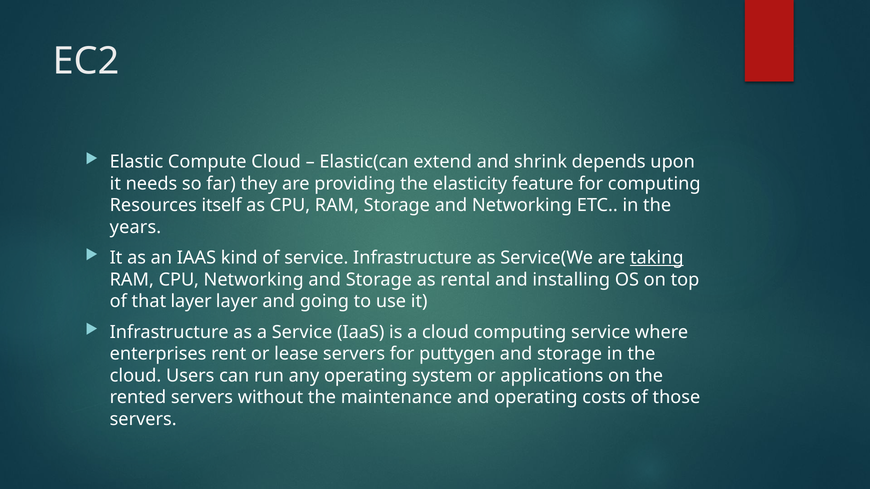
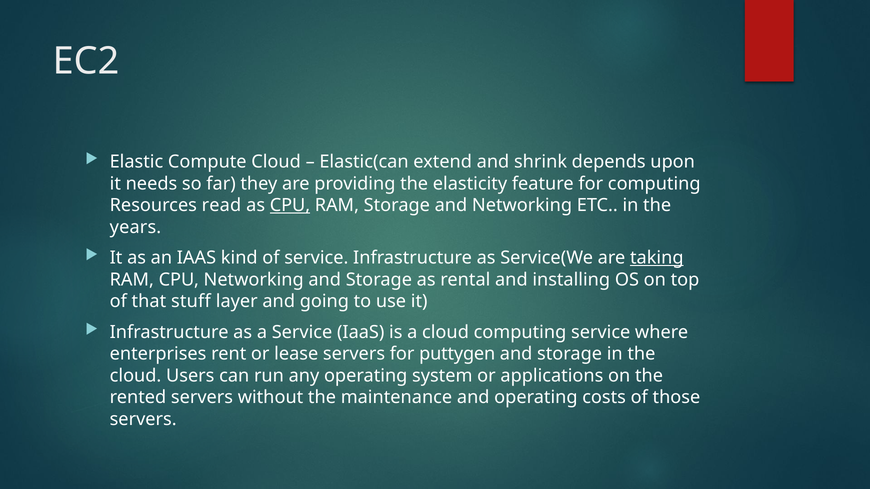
itself: itself -> read (221, 205)
CPU underline: none -> present (290, 205)
that layer: layer -> stuff (191, 302)
